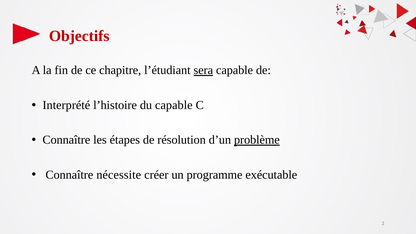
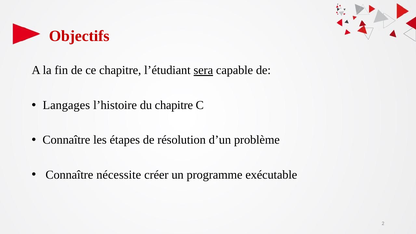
Interprété: Interprété -> Langages (66, 105)
du capable: capable -> chapitre (174, 105)
problème underline: present -> none (257, 140)
